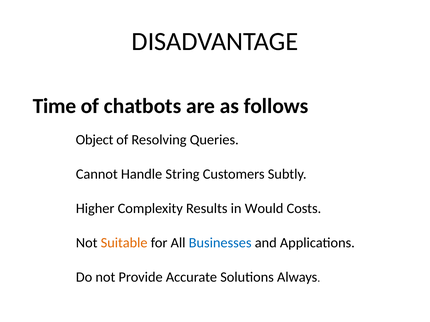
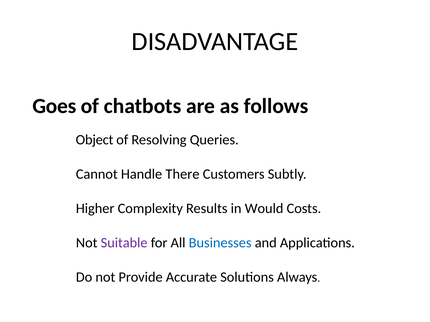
Time: Time -> Goes (55, 106)
String: String -> There (182, 174)
Suitable colour: orange -> purple (124, 243)
